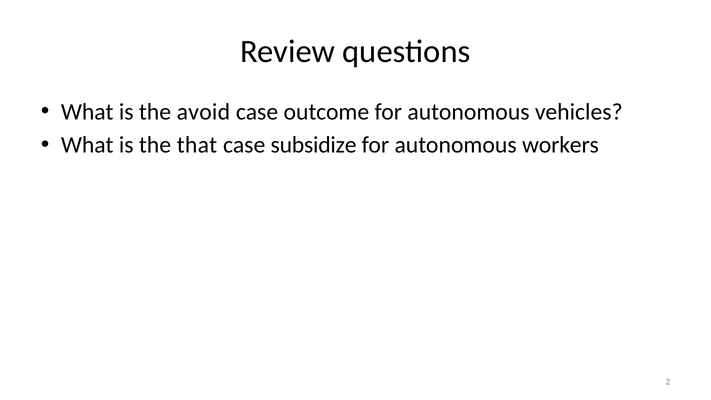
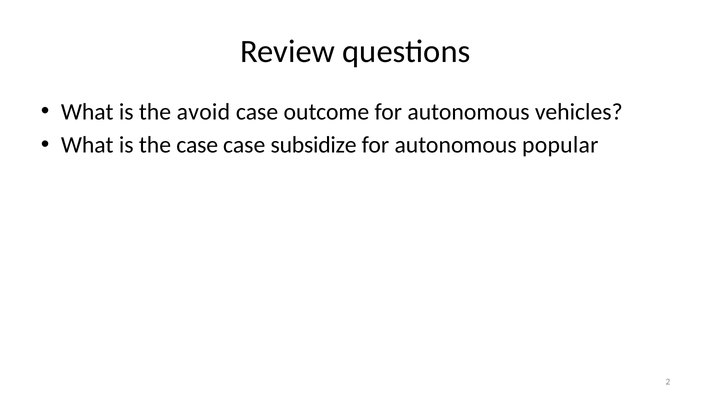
the that: that -> case (197, 145)
workers: workers -> popular (560, 145)
